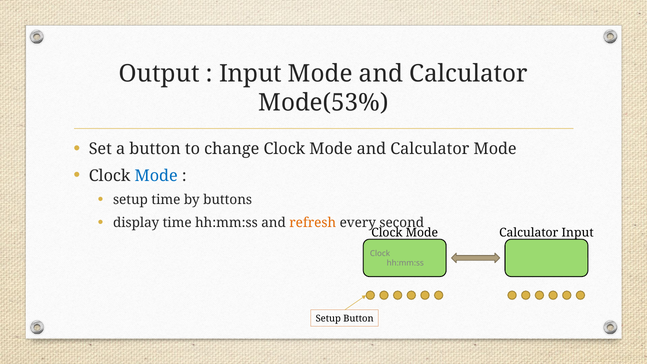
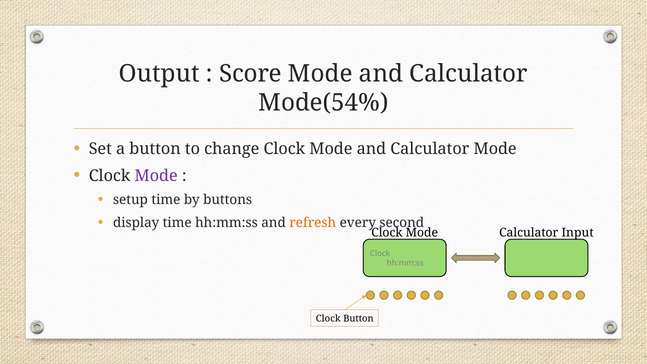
Input: Input -> Score (251, 74)
Mode(53%: Mode(53% -> Mode(54% (323, 103)
Mode colour: blue -> purple (156, 176)
Setup: Setup -> Clock (328, 319)
